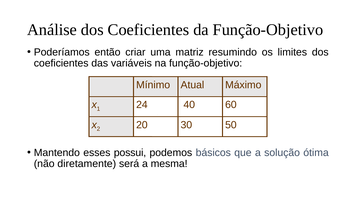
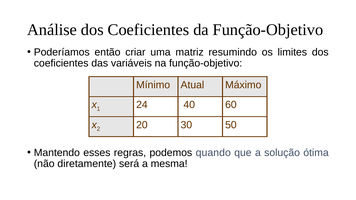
possui: possui -> regras (130, 153)
básicos: básicos -> quando (213, 153)
